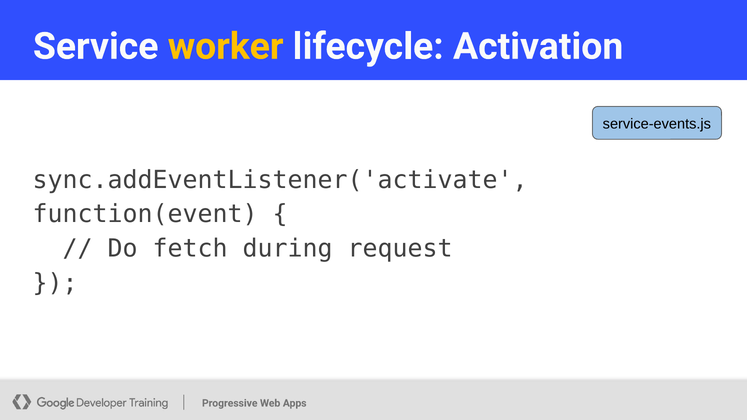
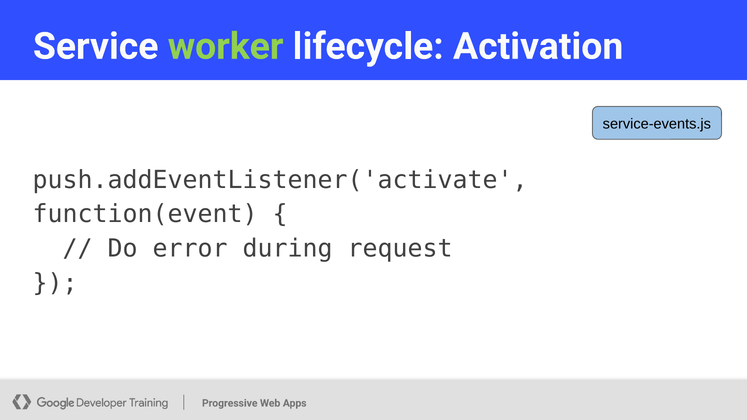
worker colour: yellow -> light green (226, 46)
sync.addEventListener('activate: sync.addEventListener('activate -> push.addEventListener('activate (280, 180)
fetch: fetch -> error (190, 249)
